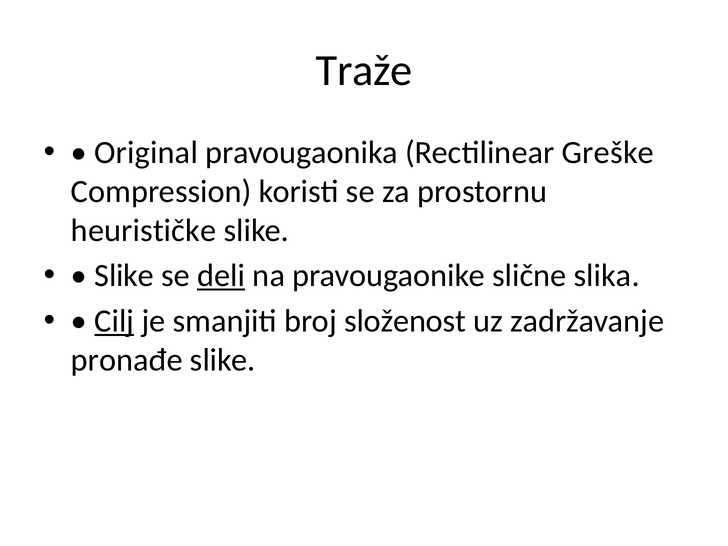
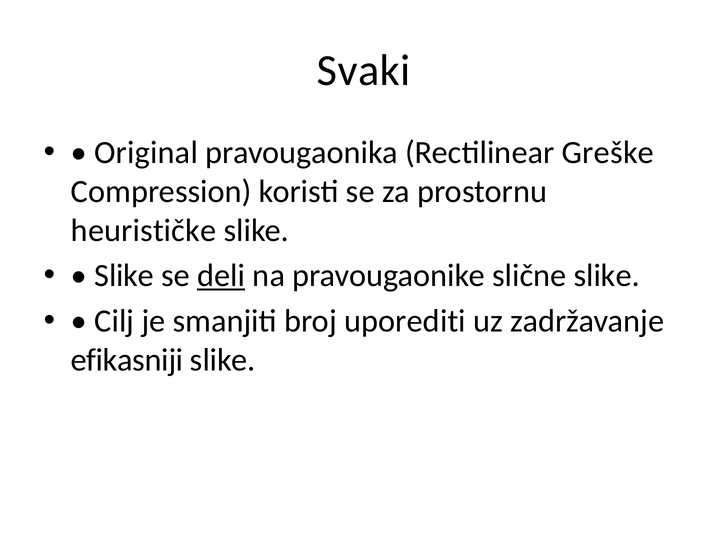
Traže: Traže -> Svaki (364, 70)
slične slika: slika -> slike (607, 276)
Cilj underline: present -> none (114, 321)
složenost: složenost -> uporediti (405, 321)
pronađe: pronađe -> efikasniji (127, 360)
